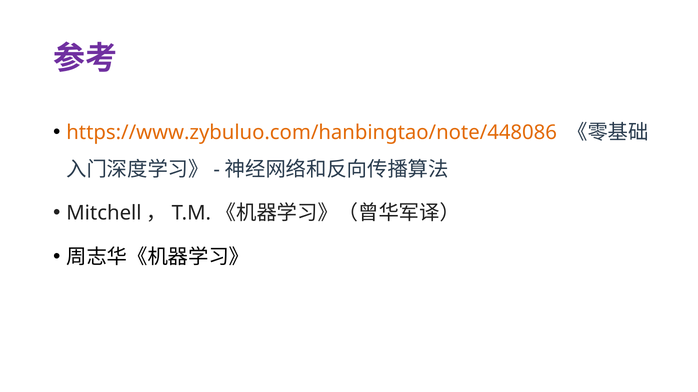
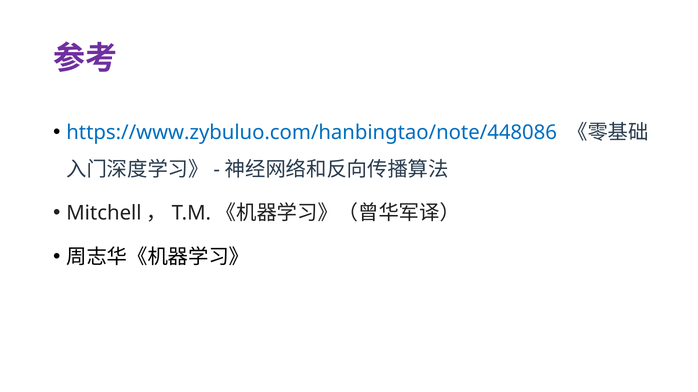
https://www.zybuluo.com/hanbingtao/note/448086 colour: orange -> blue (312, 133)
